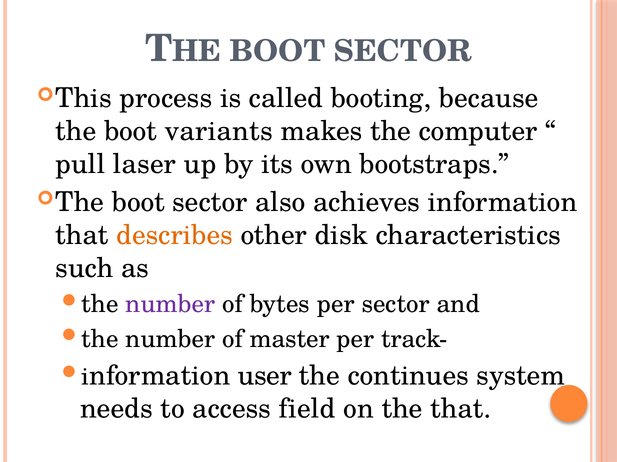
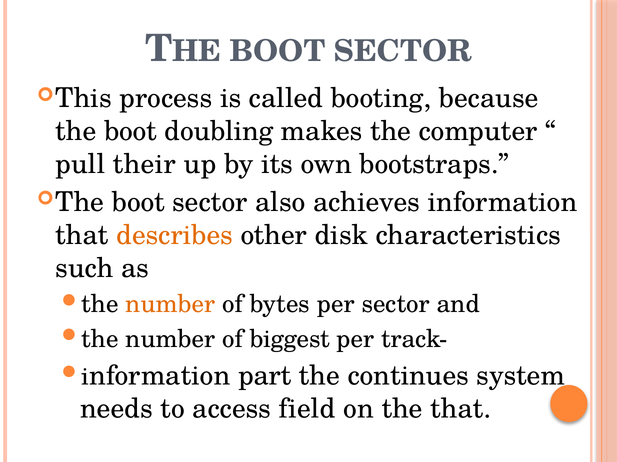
variants: variants -> doubling (219, 131)
laser: laser -> their (144, 164)
number colour: purple -> orange (170, 305)
master: master -> biggest (290, 339)
user: user -> part (265, 377)
